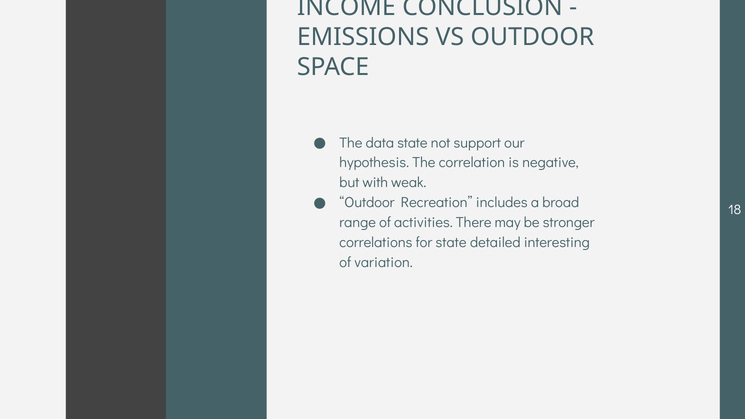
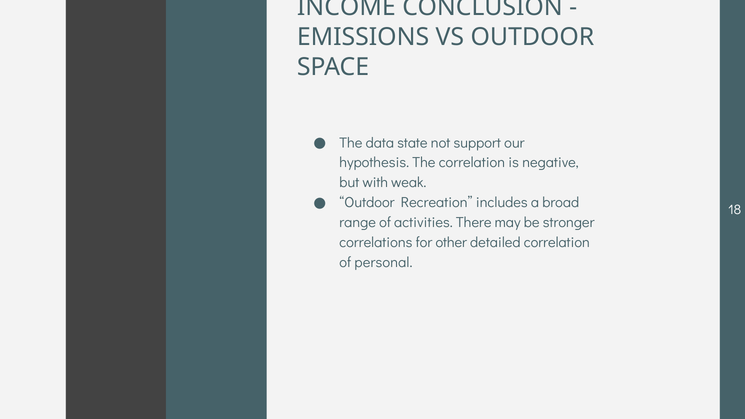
for state: state -> other (451, 243)
detailed interesting: interesting -> correlation (557, 243)
variation: variation -> personal (383, 263)
